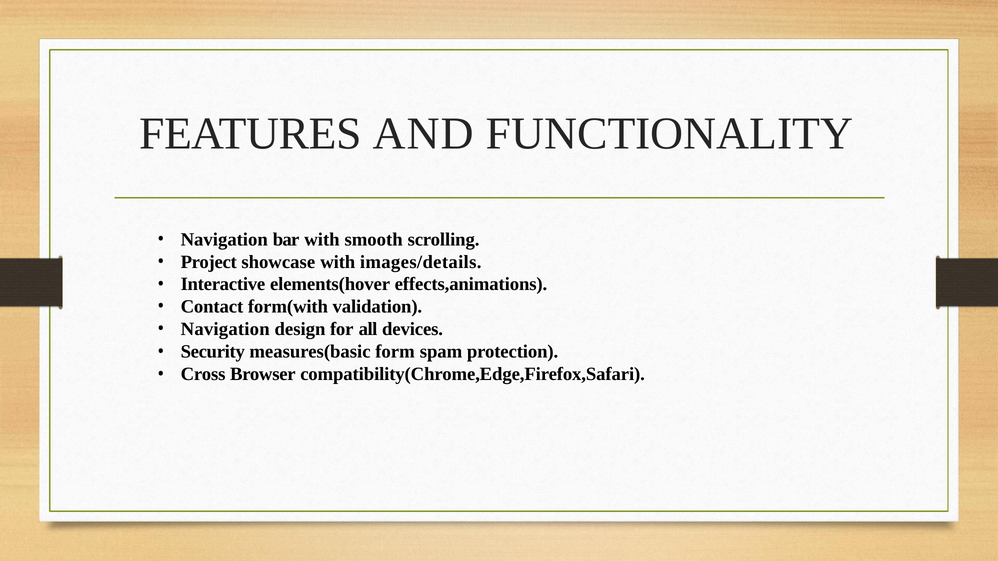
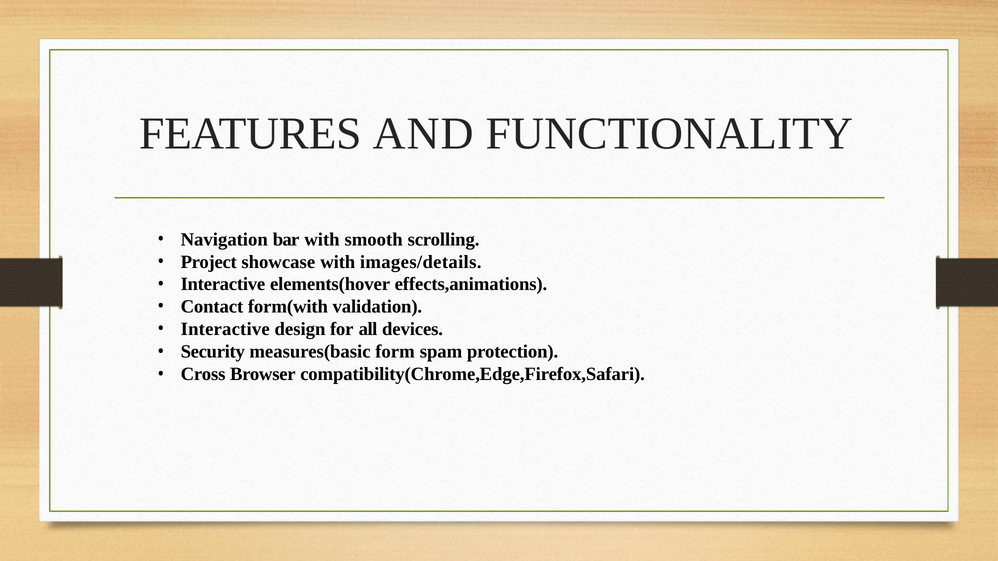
Navigation: Navigation -> Interactive (225, 329)
